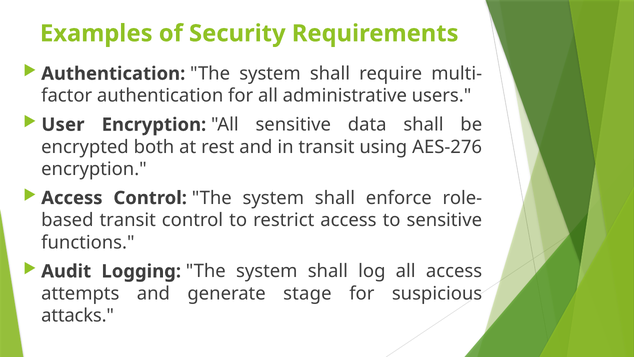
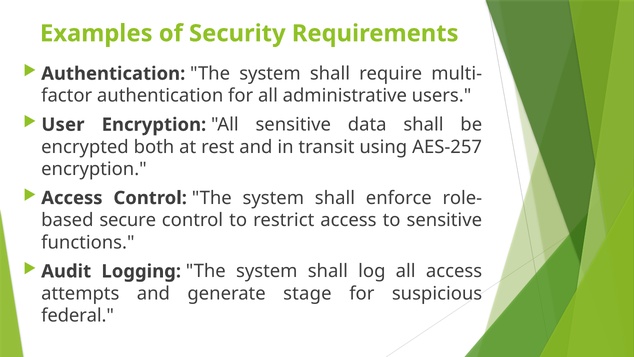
AES-276: AES-276 -> AES-257 (447, 147)
transit: transit -> secure (128, 220)
attacks: attacks -> federal (78, 315)
